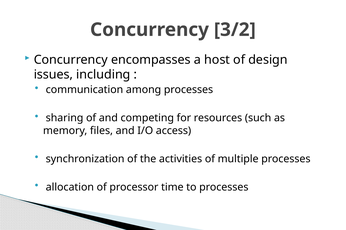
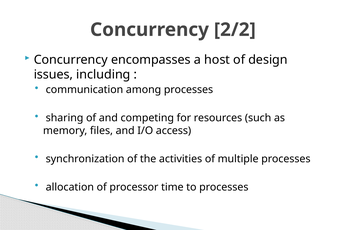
3/2: 3/2 -> 2/2 (235, 30)
